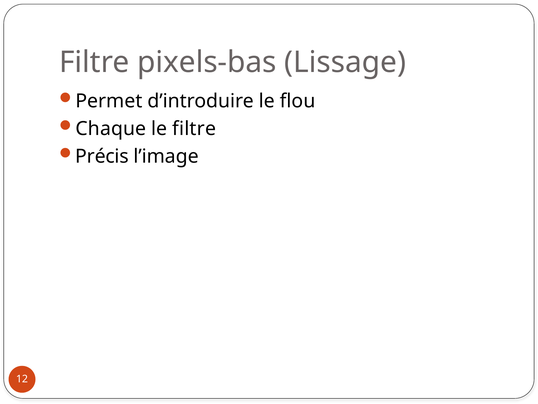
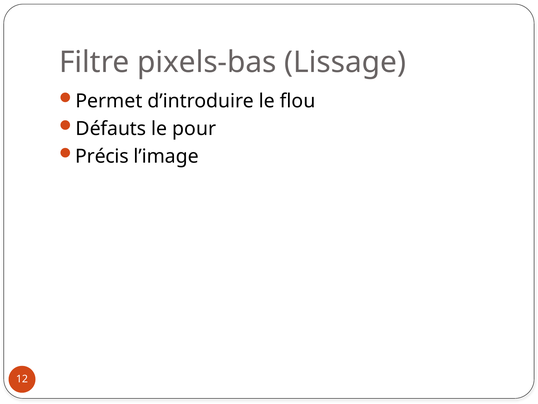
Chaque: Chaque -> Défauts (111, 128)
le filtre: filtre -> pour (194, 128)
